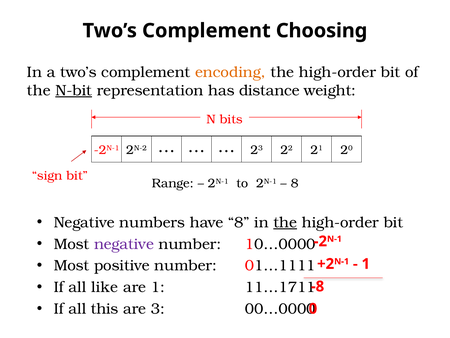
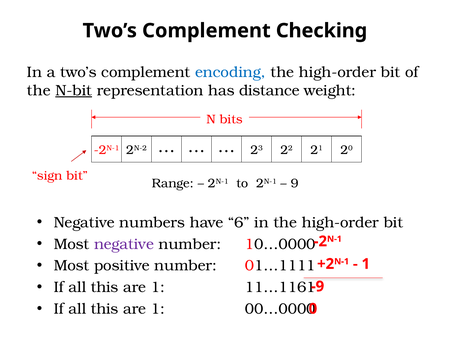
Choosing: Choosing -> Checking (322, 31)
encoding colour: orange -> blue (230, 72)
8: 8 -> 9 (295, 183)
have 8: 8 -> 6 (239, 222)
the underline: present -> none (285, 222)
like: like -> this (105, 287)
11…1711: 11…1711 -> 11…1161 (280, 287)
-8: -8 -> -9 (317, 286)
3: 3 -> 1 (158, 309)
